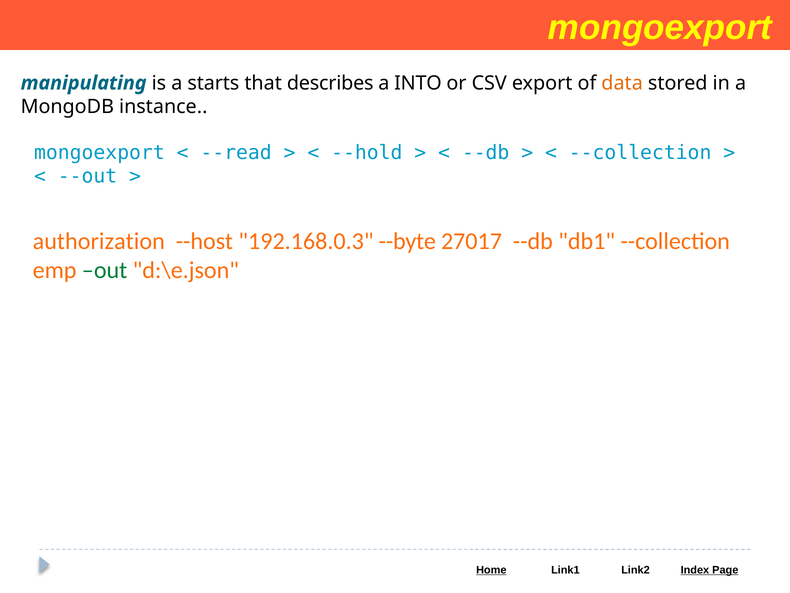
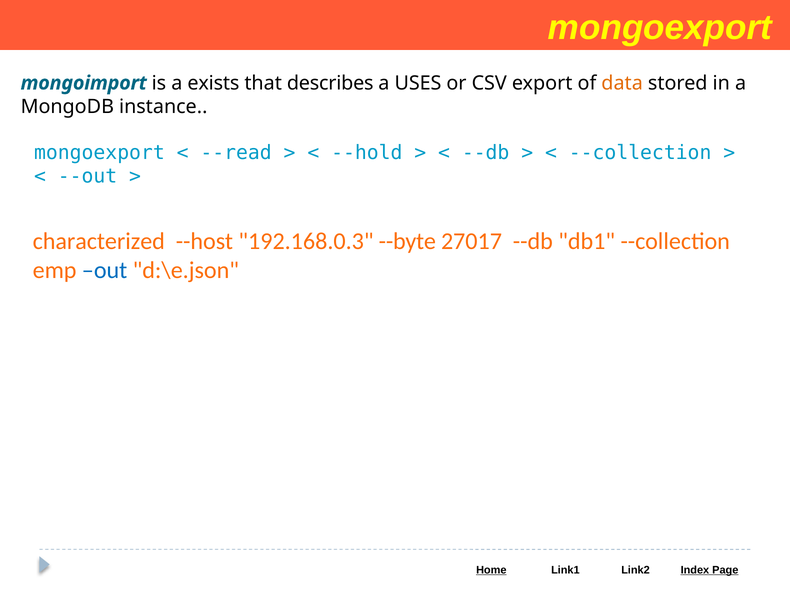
manipulating: manipulating -> mongoimport (84, 83)
starts: starts -> exists (213, 83)
INTO: INTO -> USES (418, 83)
authorization: authorization -> characterized (99, 241)
out colour: green -> blue (105, 270)
